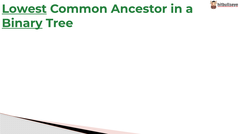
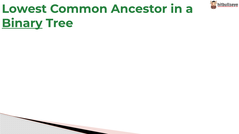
Lowest underline: present -> none (24, 9)
